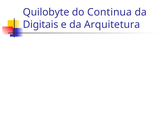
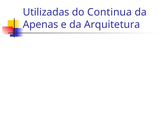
Quilobyte: Quilobyte -> Utilizadas (46, 12)
Digitais: Digitais -> Apenas (41, 25)
